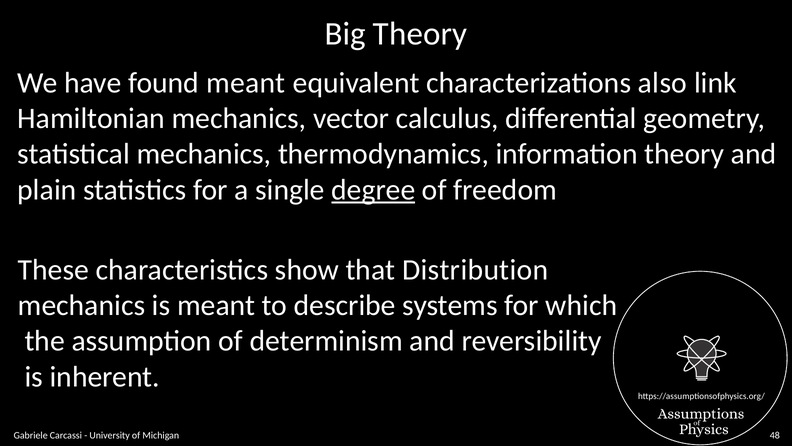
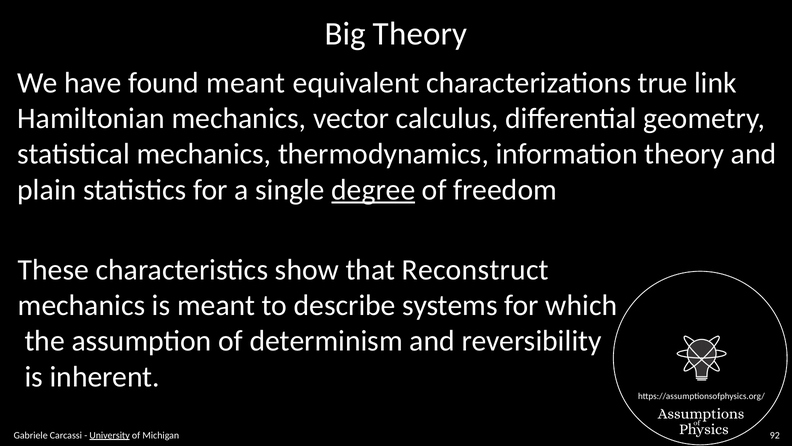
also: also -> true (663, 83)
Distribution: Distribution -> Reconstruct (475, 269)
University underline: none -> present (110, 435)
48: 48 -> 92 (775, 435)
